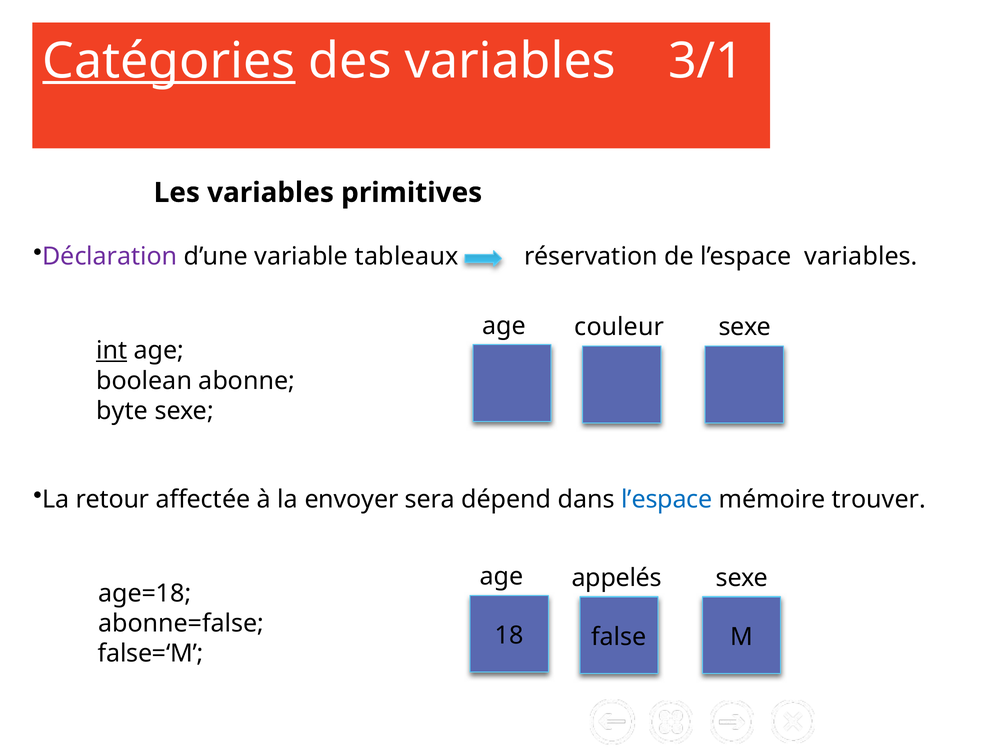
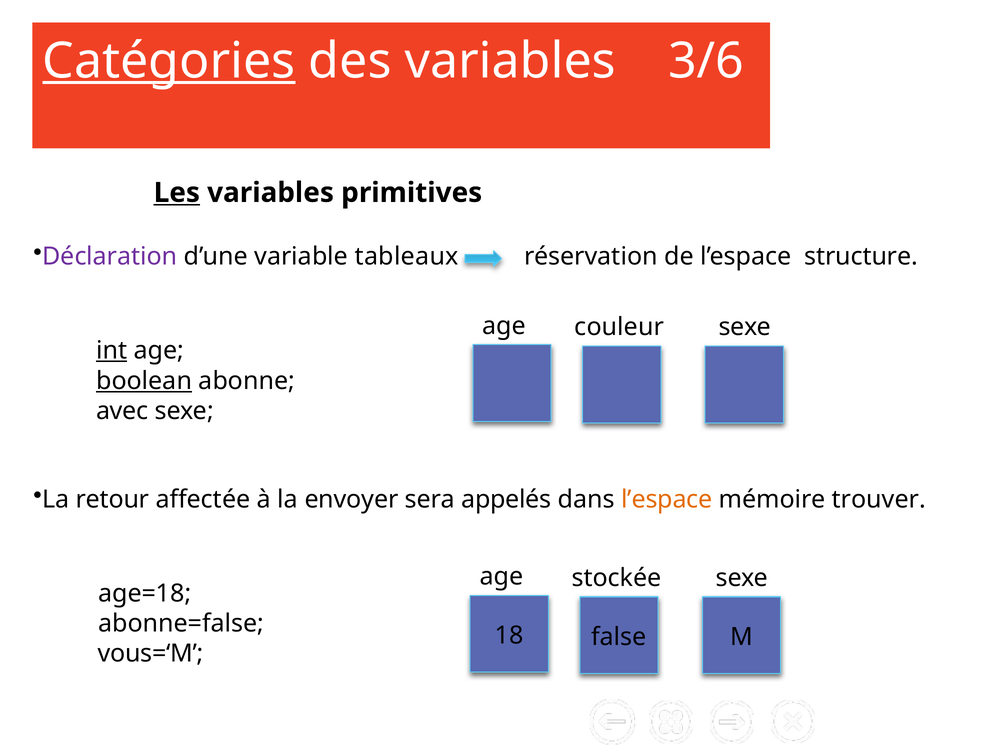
3/1: 3/1 -> 3/6 (706, 61)
Les underline: none -> present (177, 193)
l’espace variables: variables -> structure (861, 257)
boolean underline: none -> present (144, 381)
byte: byte -> avec (122, 411)
dépend: dépend -> appelés (506, 500)
l’espace colour: blue -> orange (667, 500)
appelés: appelés -> stockée (617, 578)
false=‘M: false=‘M -> vous=‘M (151, 654)
